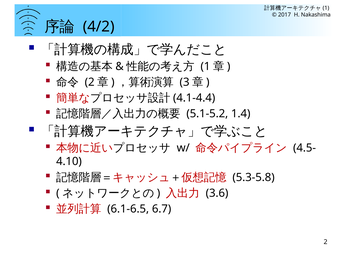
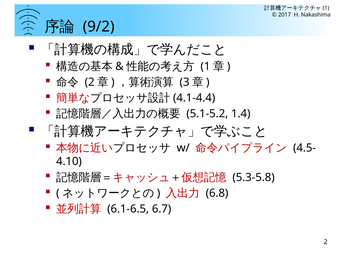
4/2: 4/2 -> 9/2 (99, 27)
3.6: 3.6 -> 6.8 (217, 193)
